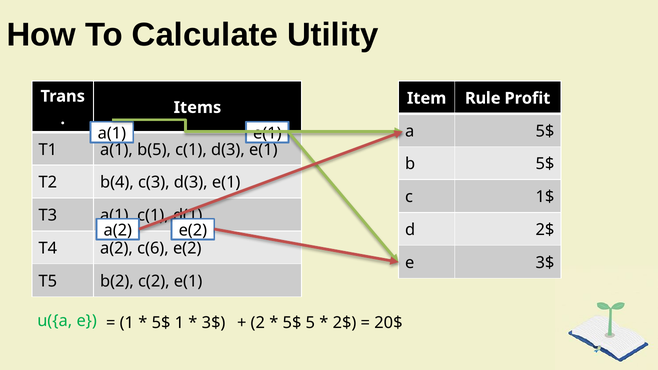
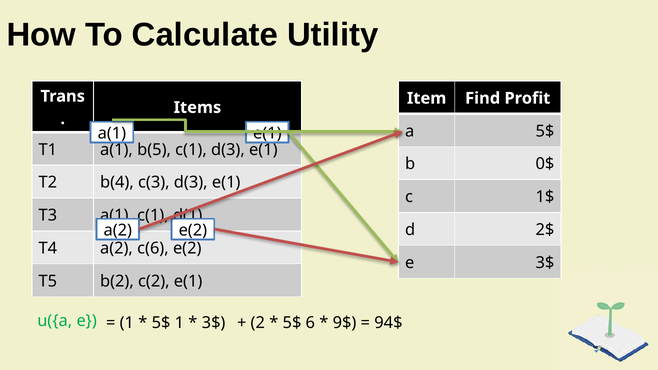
Rule: Rule -> Find (483, 98)
b 5$: 5$ -> 0$ (545, 164)
5: 5 -> 6 (310, 323)
2$: 2$ -> 9$ (345, 323)
20$: 20$ -> 94$ (388, 323)
